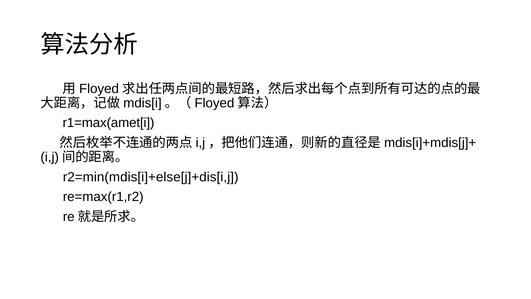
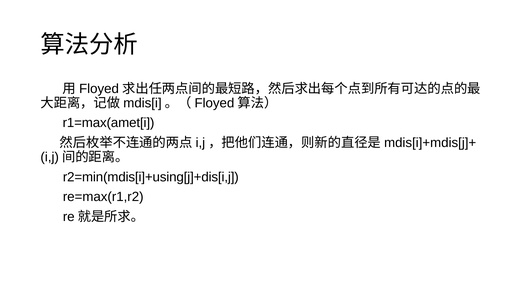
r2=min(mdis[i]+else[j]+dis[i,j: r2=min(mdis[i]+else[j]+dis[i,j -> r2=min(mdis[i]+using[j]+dis[i,j (151, 177)
